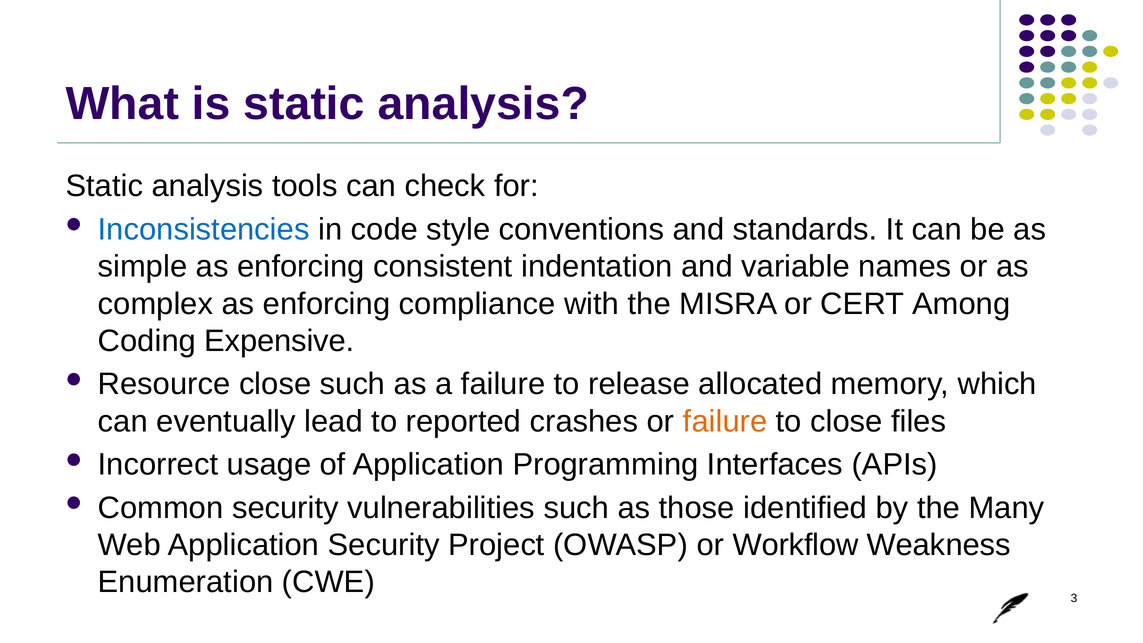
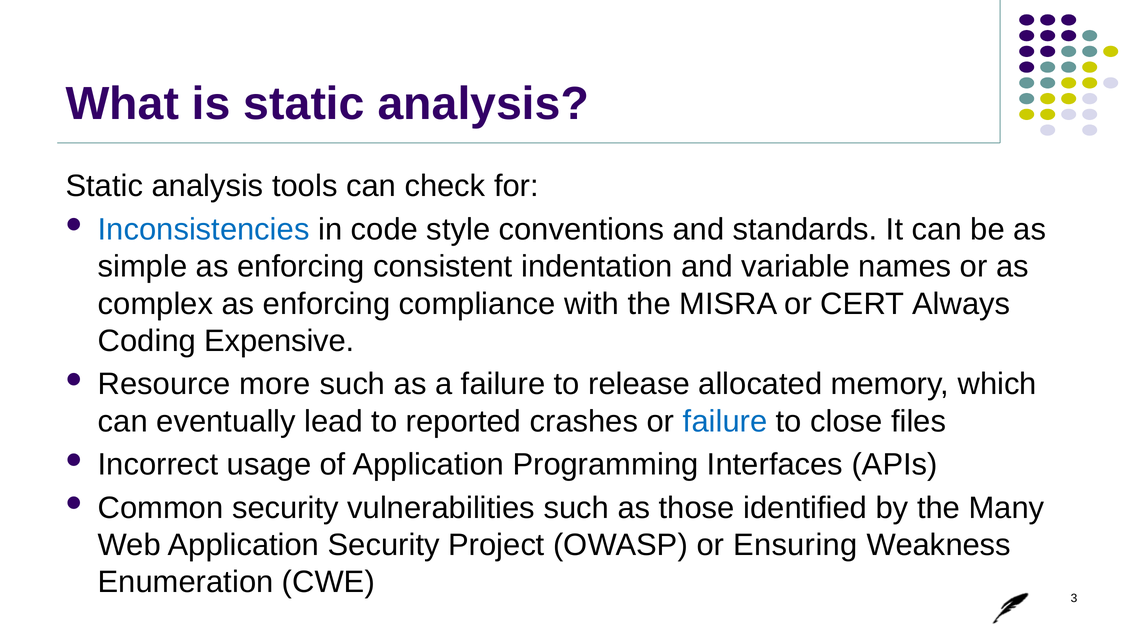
Among: Among -> Always (961, 304)
Resource close: close -> more (275, 384)
failure colour: orange -> blue (725, 421)
Workflow: Workflow -> Ensuring (795, 545)
